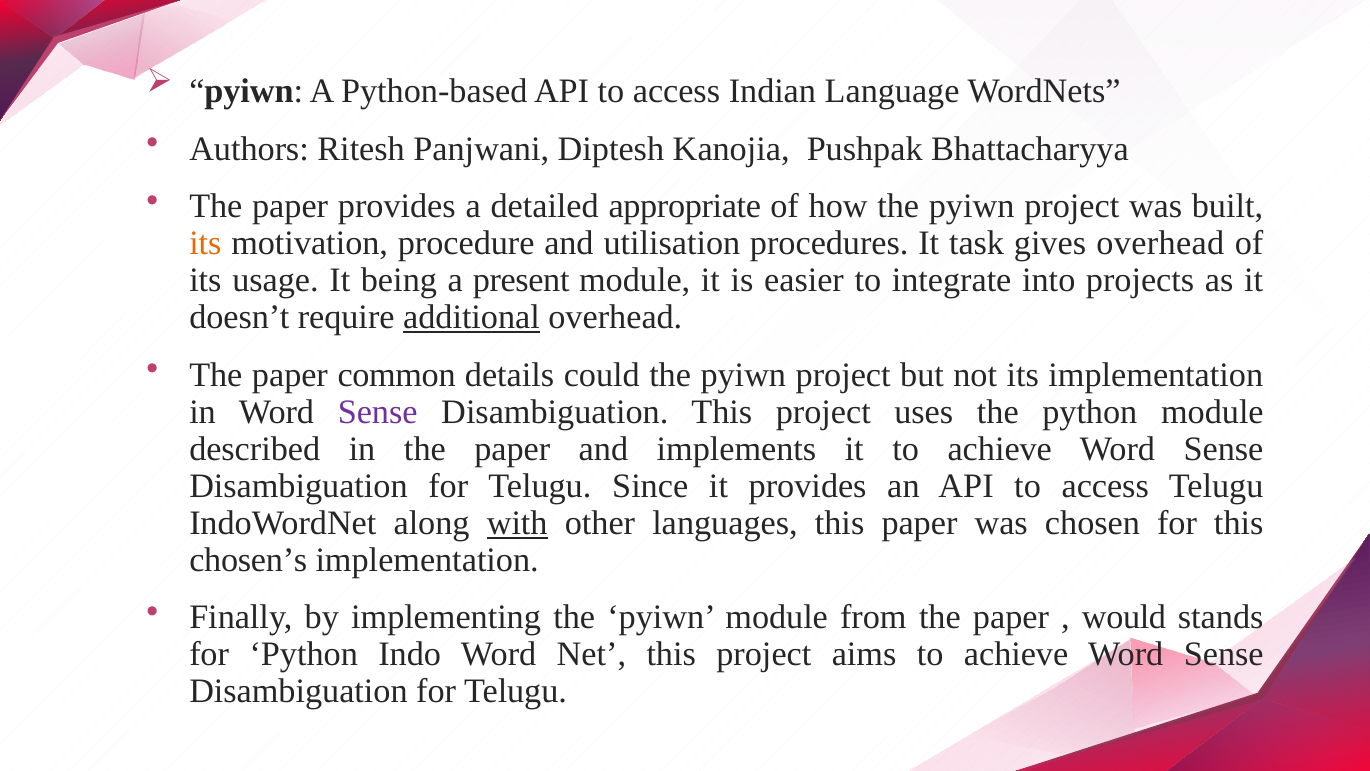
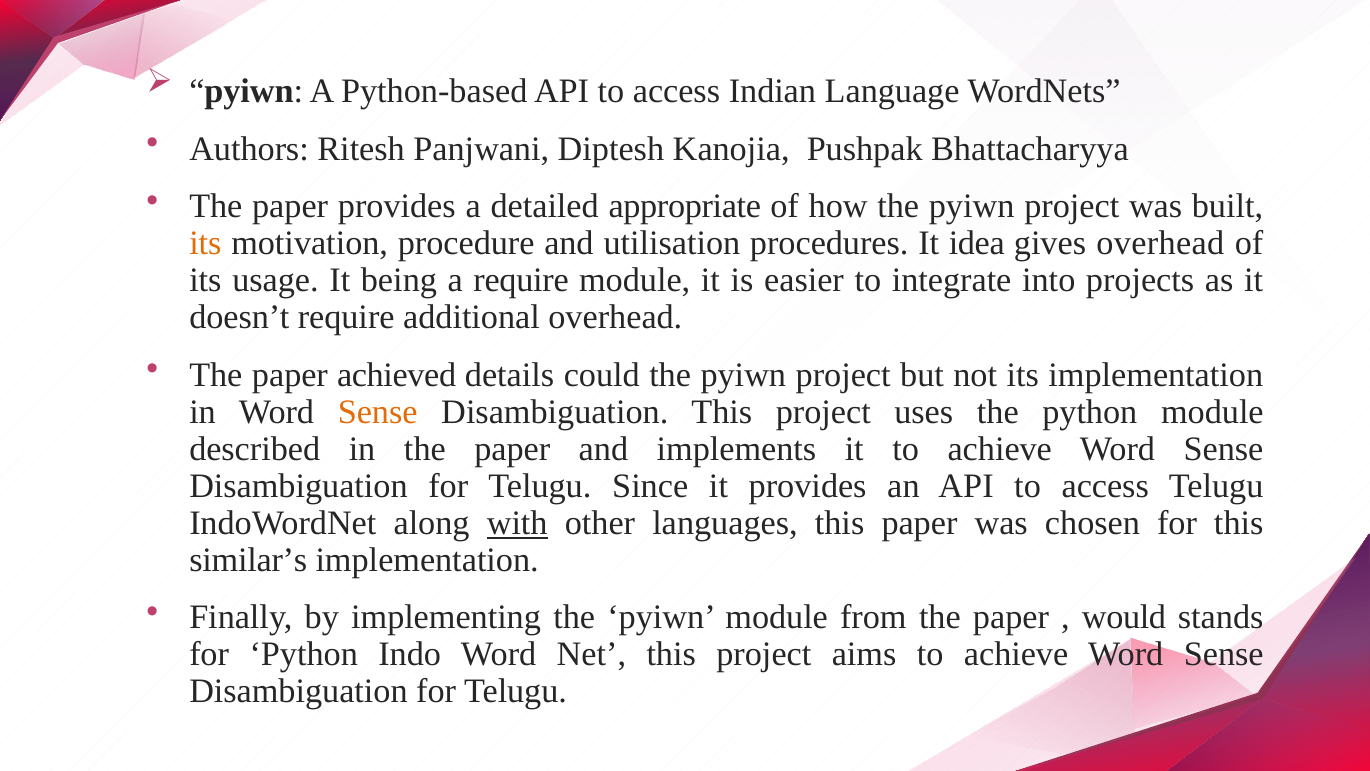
task: task -> idea (977, 243)
a present: present -> require (521, 280)
additional underline: present -> none (471, 317)
common: common -> achieved (397, 375)
Sense colour: purple -> orange (378, 412)
chosen’s: chosen’s -> similar’s (248, 560)
